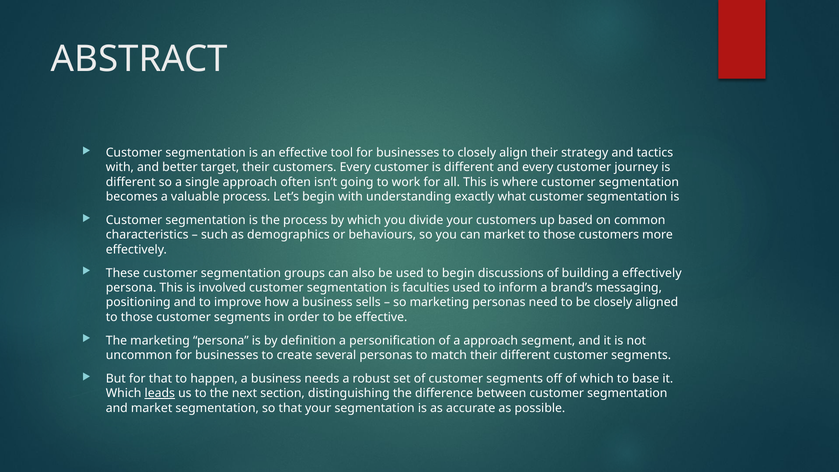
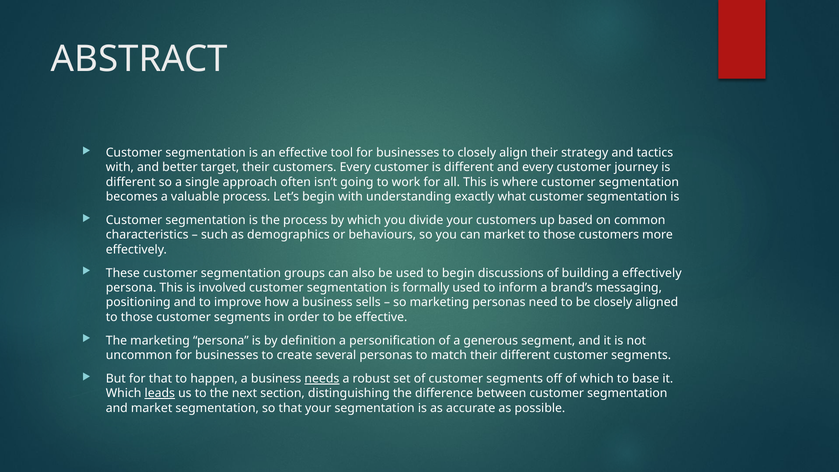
faculties: faculties -> formally (426, 288)
a approach: approach -> generous (491, 340)
needs underline: none -> present (322, 379)
